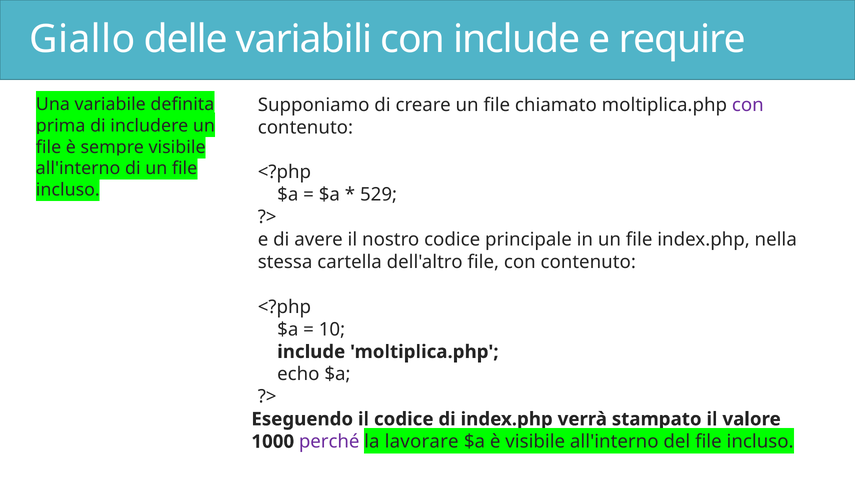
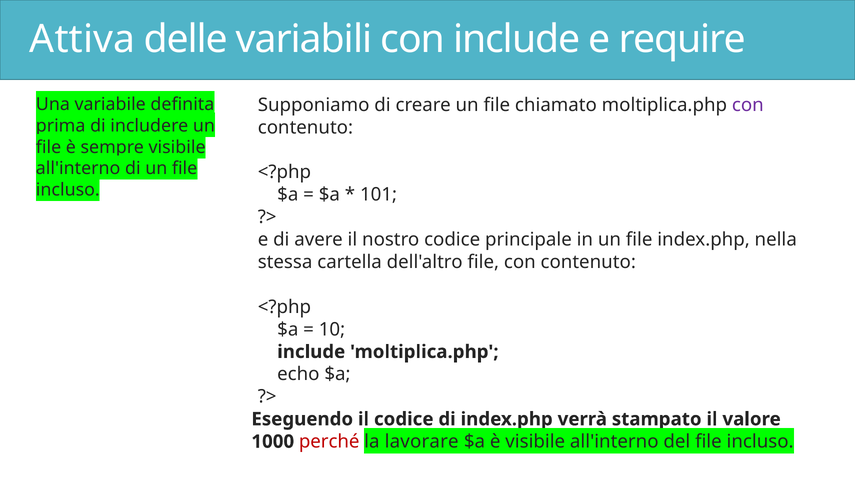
Giallo: Giallo -> Attiva (82, 39)
529: 529 -> 101 (379, 195)
perché colour: purple -> red (329, 442)
